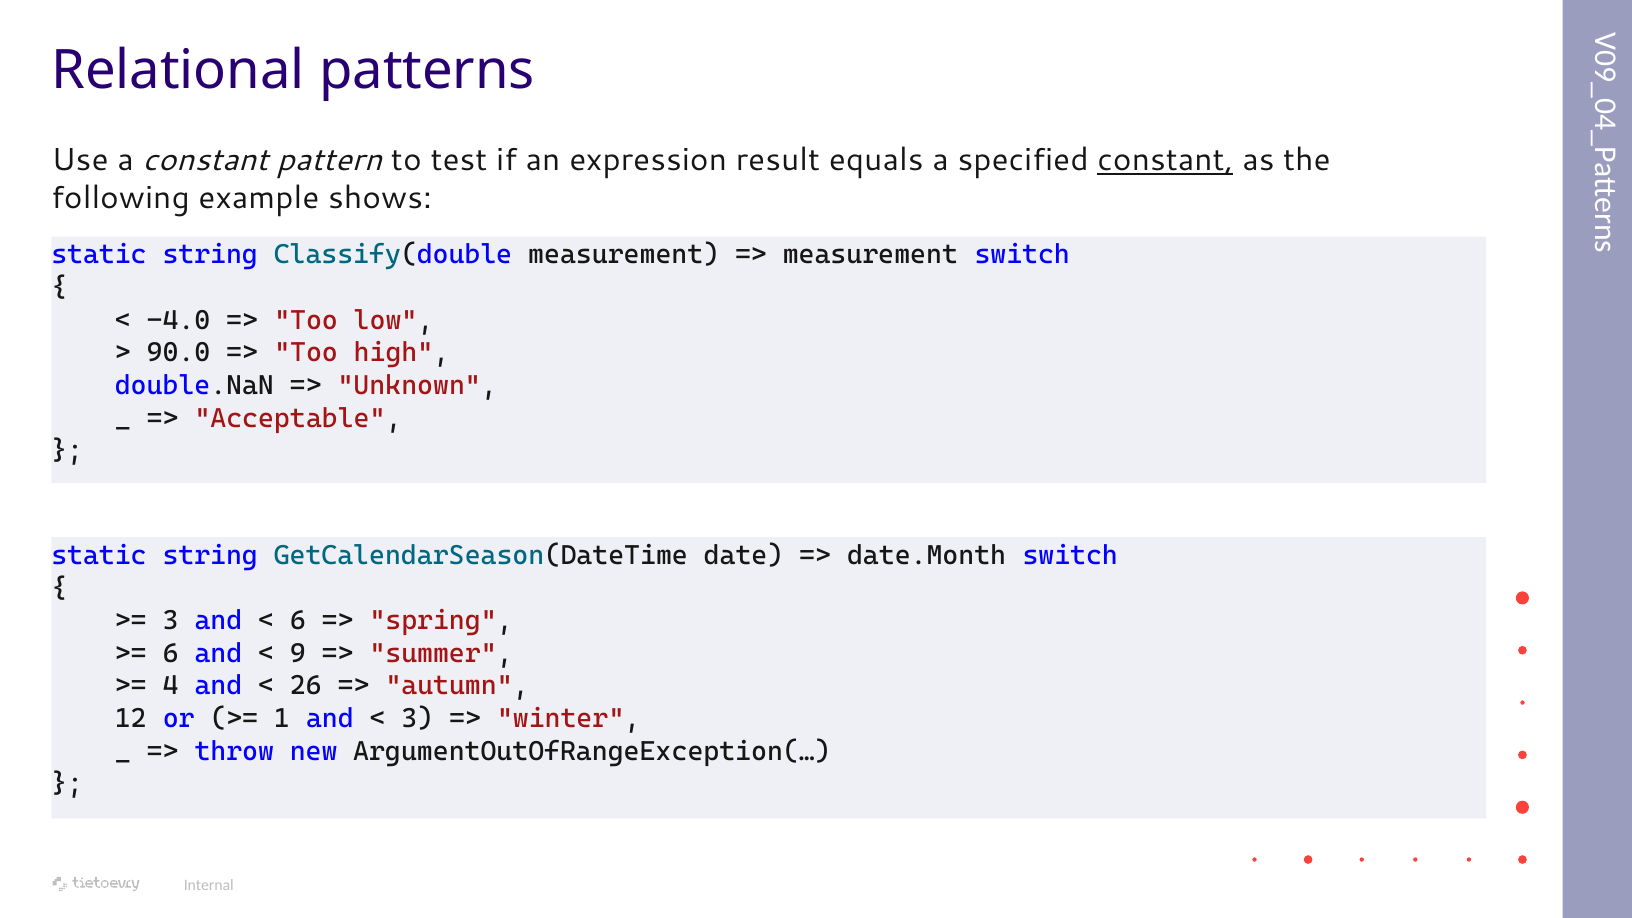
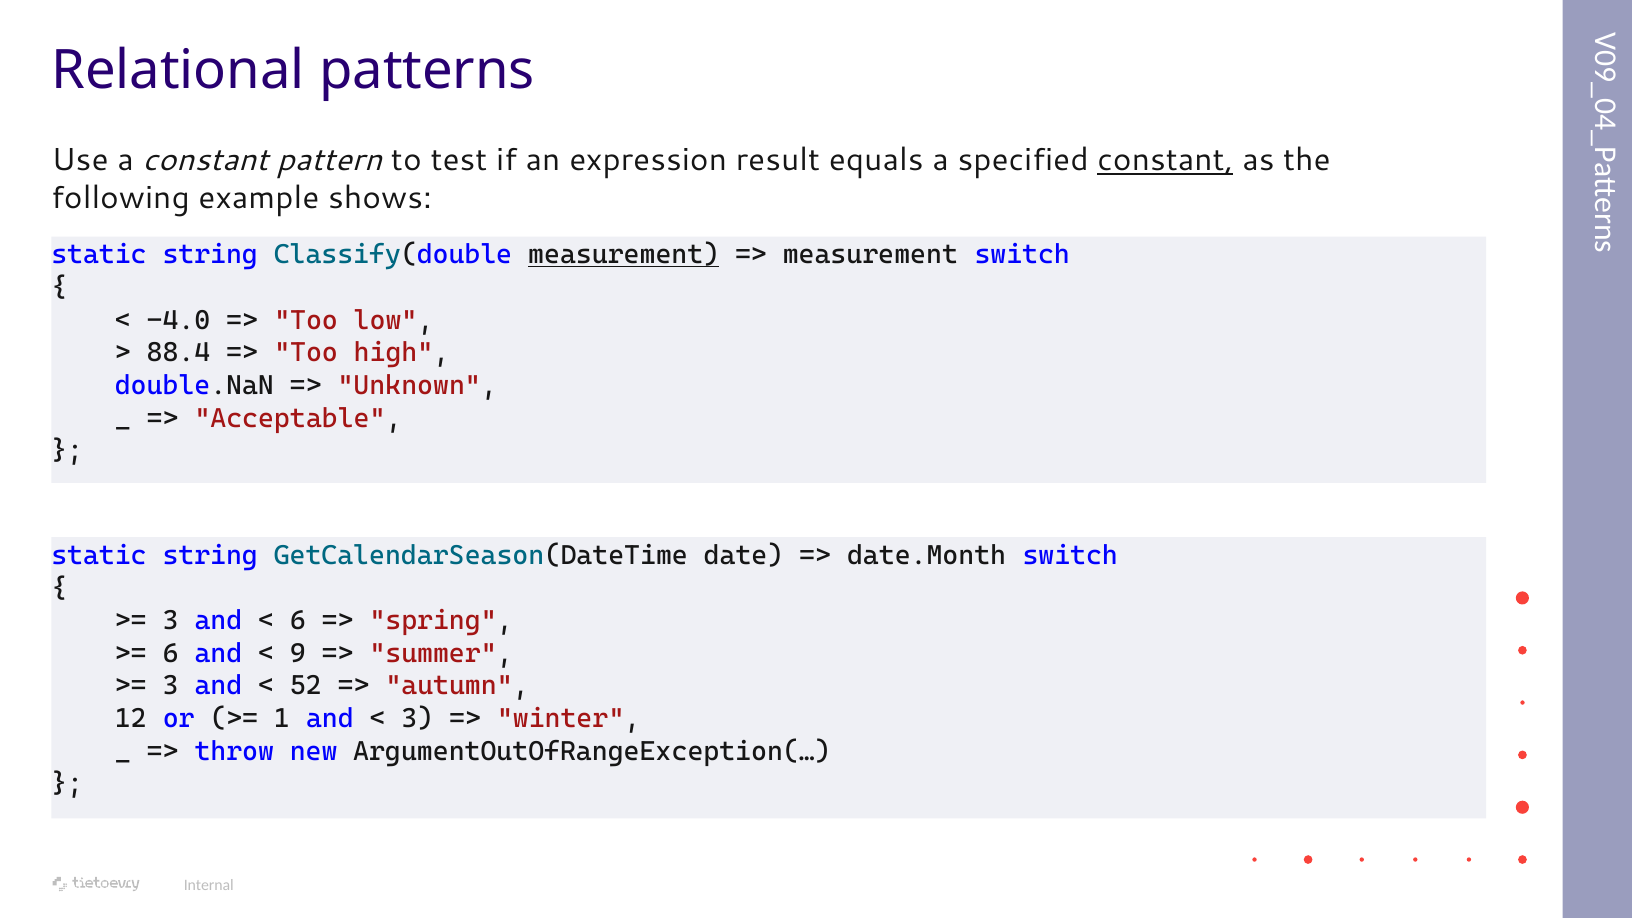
measurement underline: none -> present (624, 255)
90.0: 90.0 -> 88.4 (178, 353)
4: 4 -> 3 (171, 686)
26: 26 -> 52 (306, 686)
